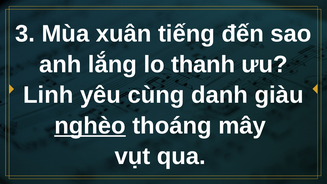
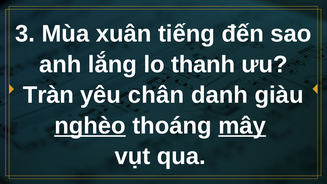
Linh: Linh -> Tràn (48, 95)
cùng: cùng -> chân (156, 95)
mây underline: none -> present (242, 126)
